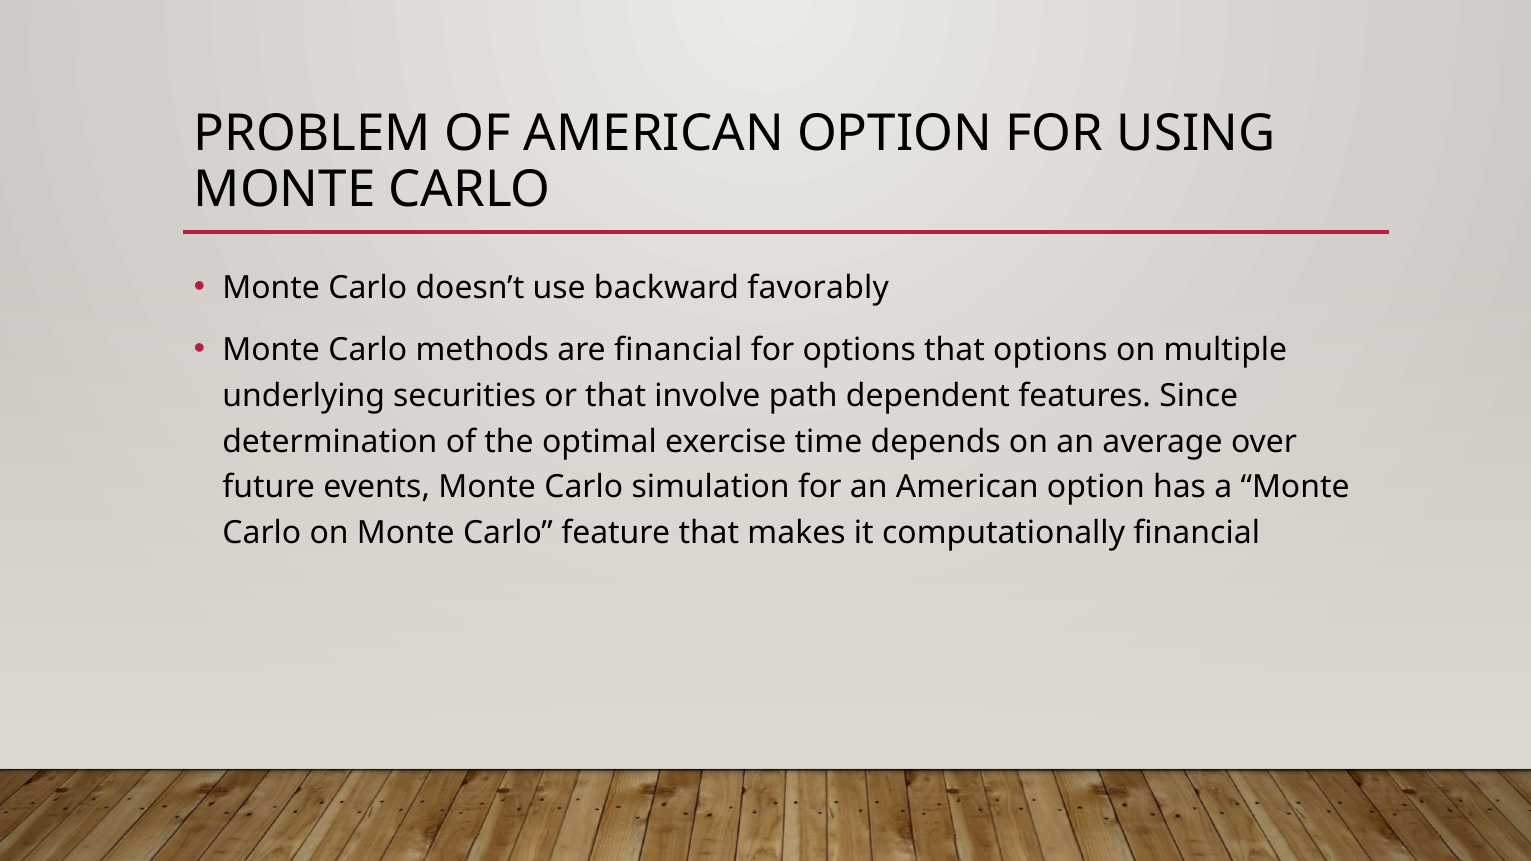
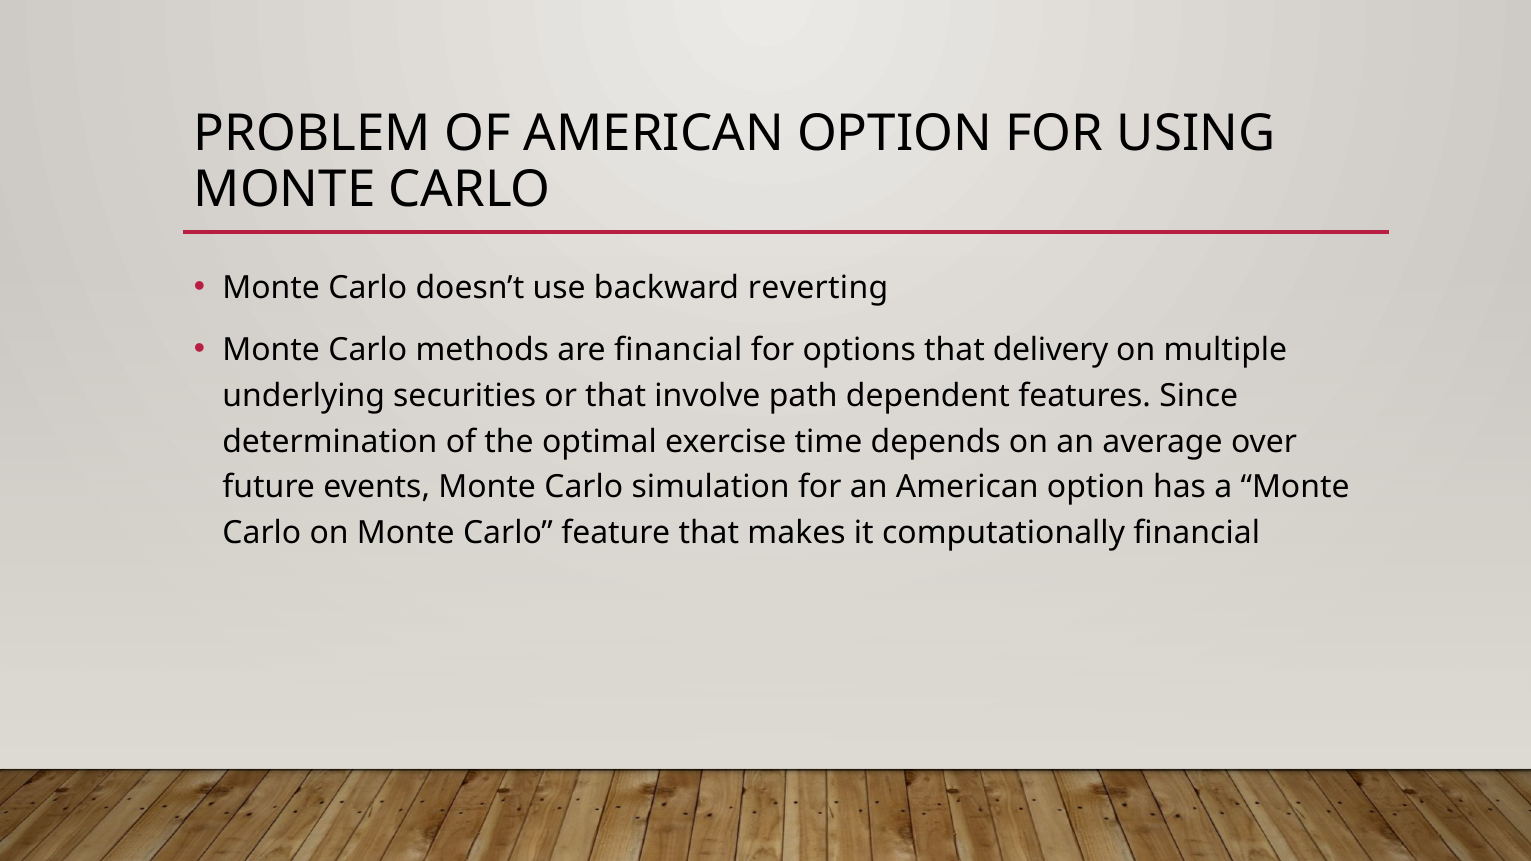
favorably: favorably -> reverting (818, 288)
that options: options -> delivery (1051, 350)
